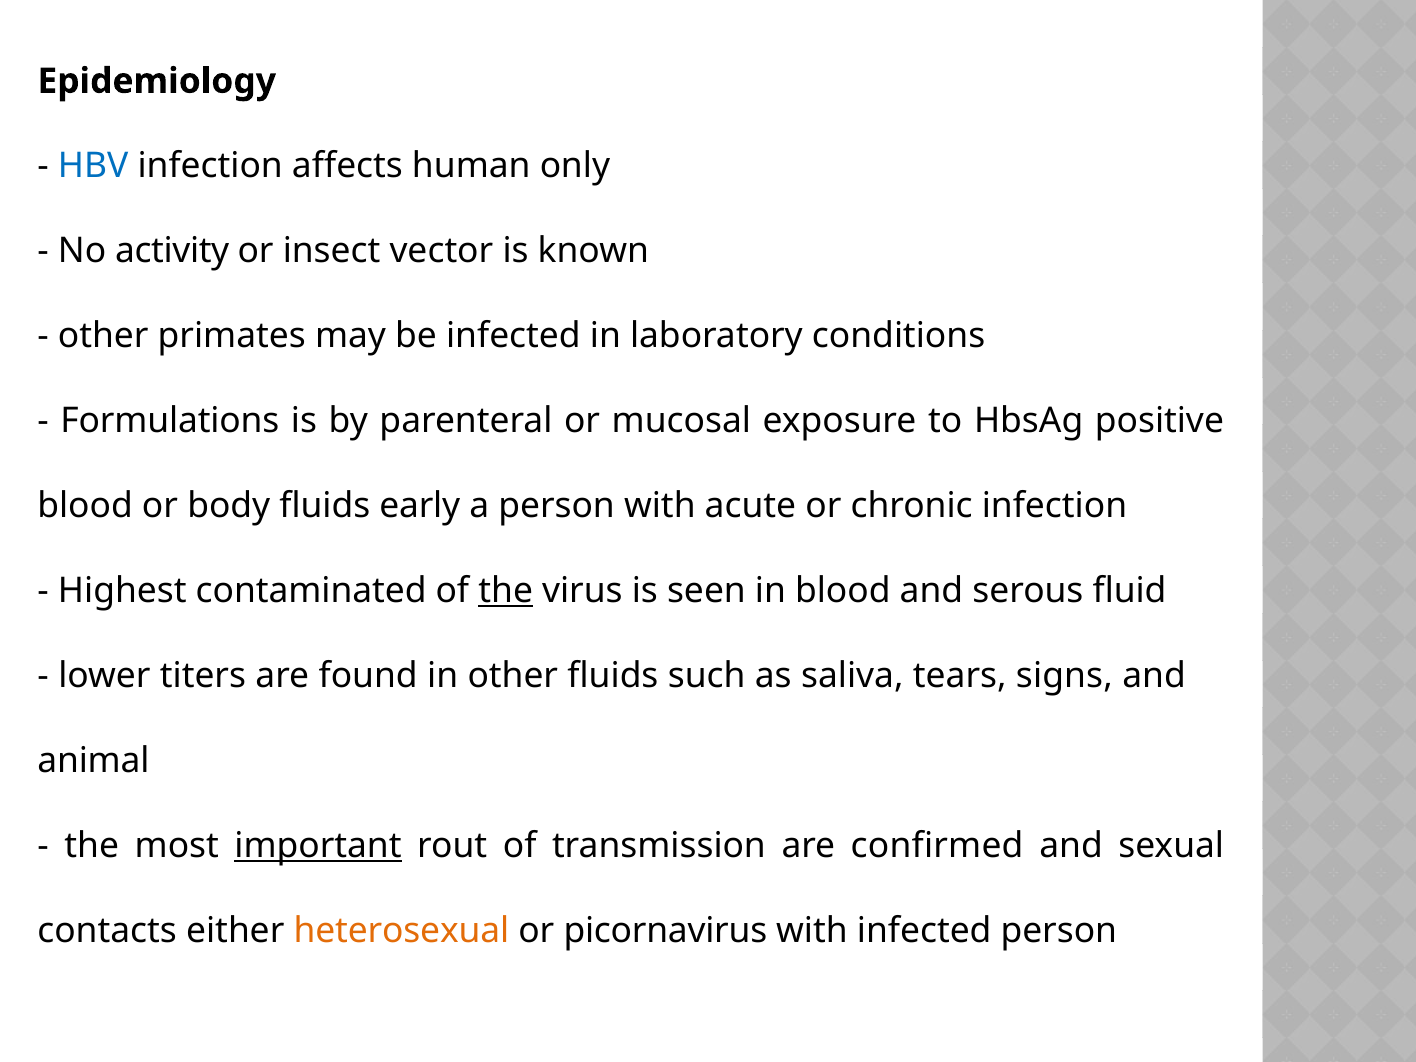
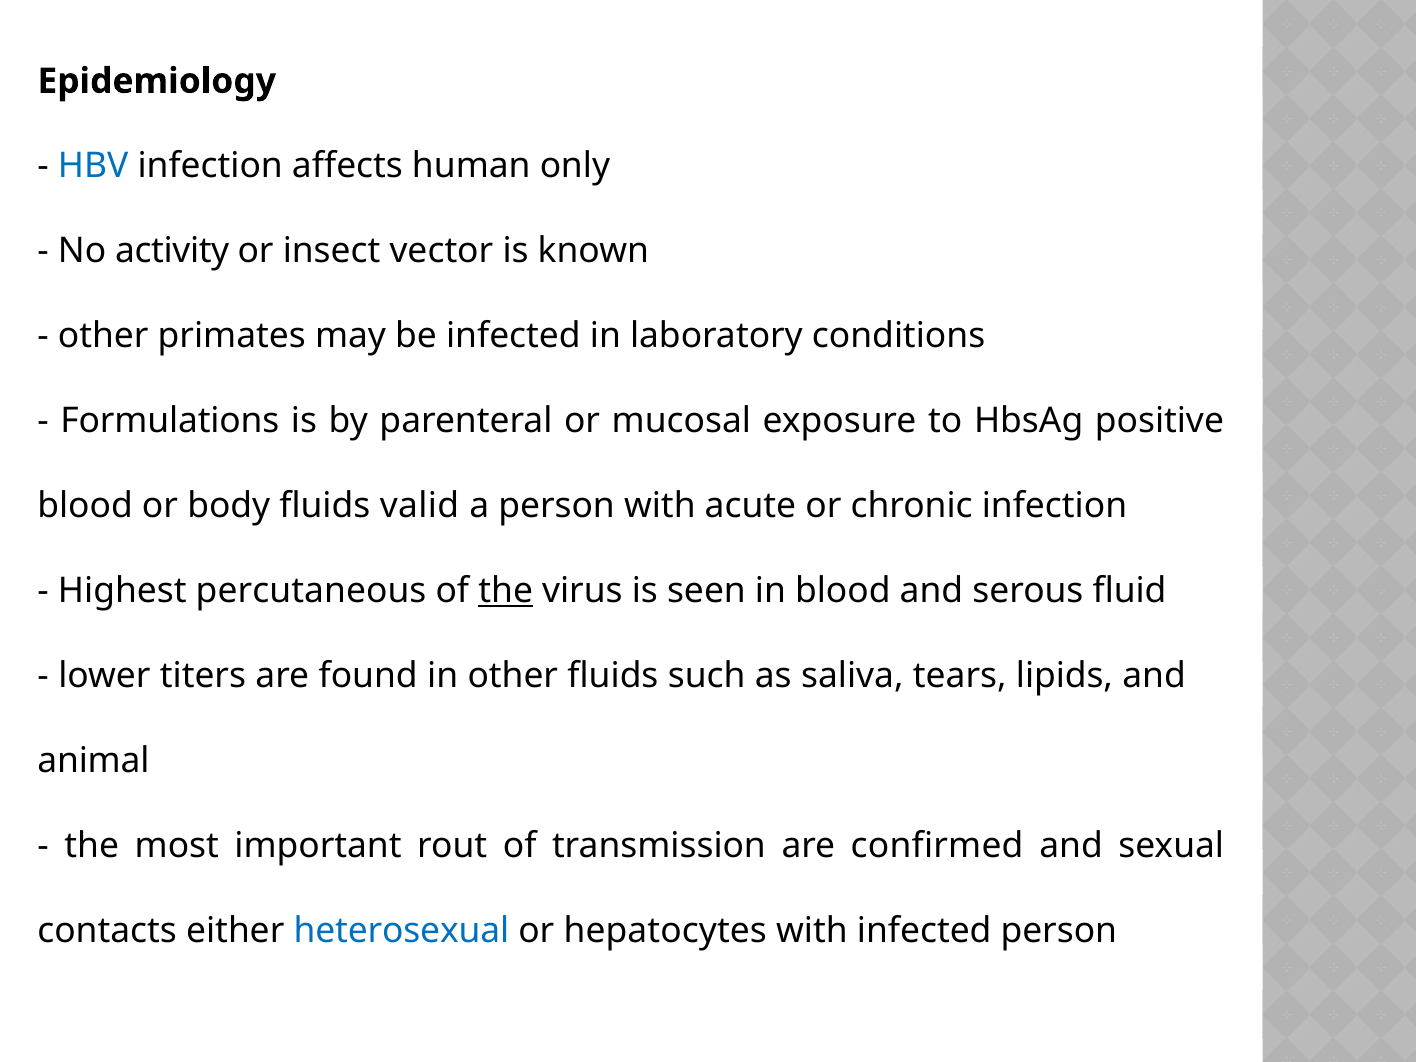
early: early -> valid (420, 506)
contaminated: contaminated -> percutaneous (311, 591)
signs: signs -> lipids (1064, 676)
important underline: present -> none (318, 846)
heterosexual colour: orange -> blue (401, 931)
picornavirus: picornavirus -> hepatocytes (665, 931)
